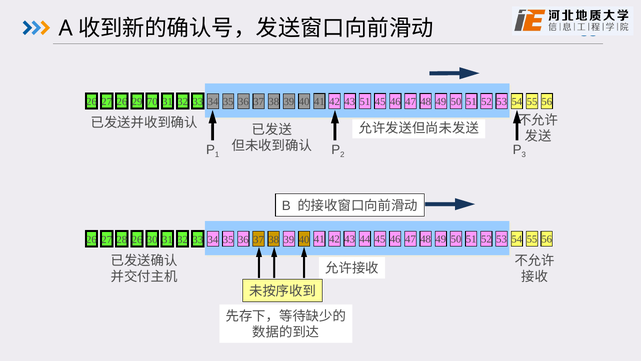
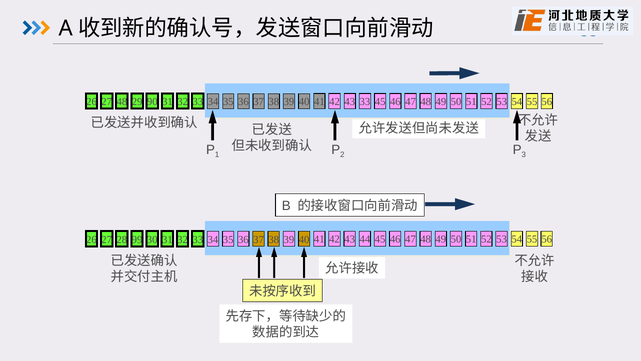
27 26: 26 -> 48 (122, 102)
70: 70 -> 90 (152, 102)
43 51: 51 -> 33 (365, 102)
28 26: 26 -> 99 (137, 239)
